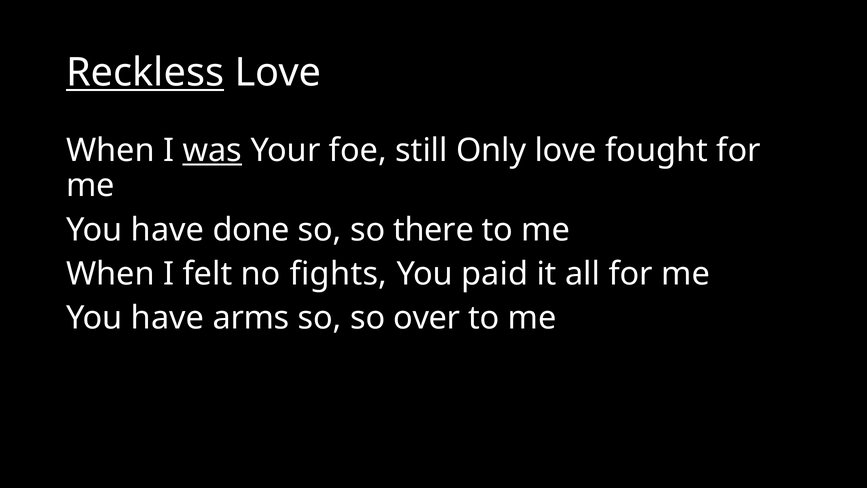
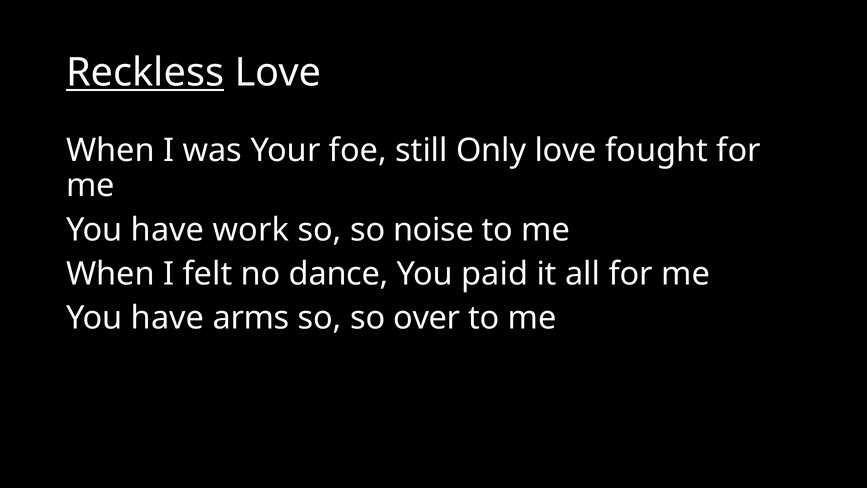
was underline: present -> none (212, 150)
done: done -> work (251, 230)
there: there -> noise (434, 230)
fights: fights -> dance (339, 274)
